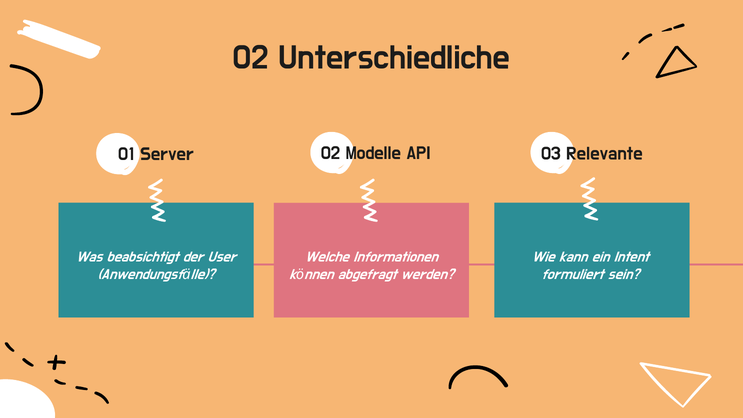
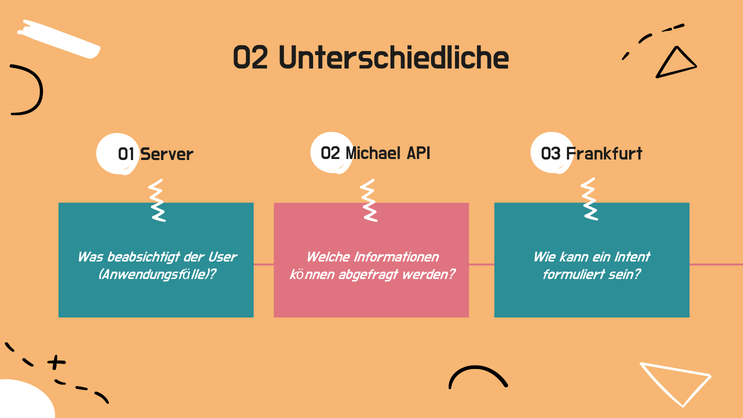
Modelle: Modelle -> Michael (373, 153)
Relevante: Relevante -> Frankfurt (604, 154)
